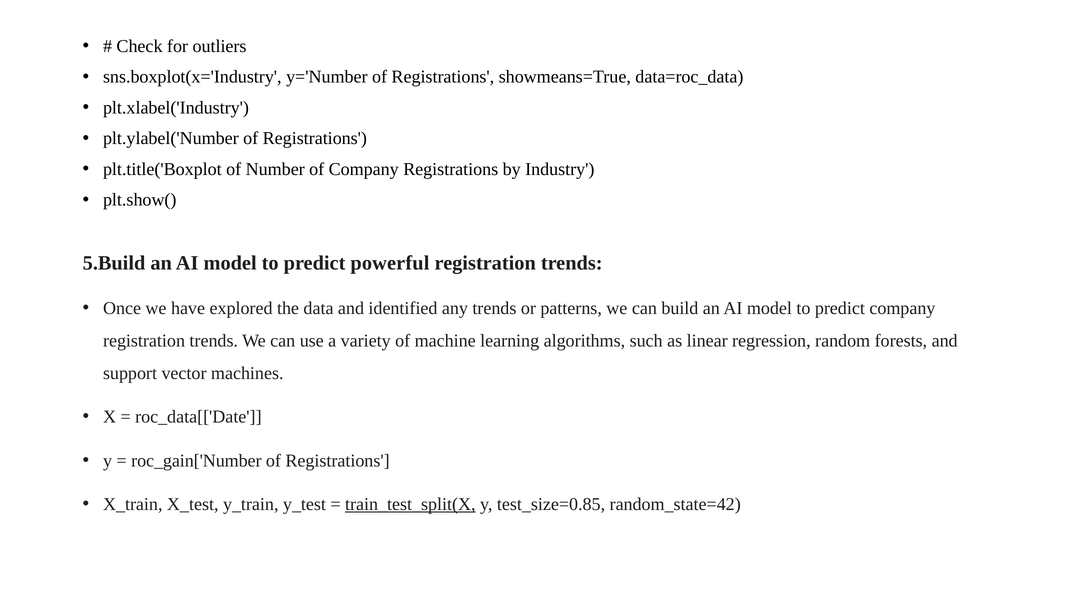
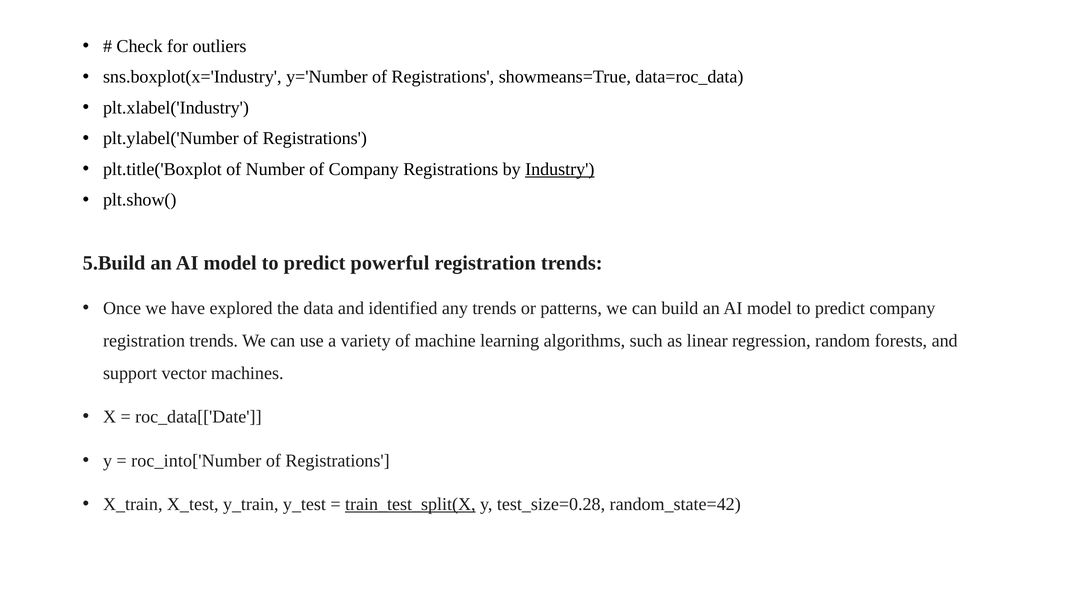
Industry underline: none -> present (560, 169)
roc_gain['Number: roc_gain['Number -> roc_into['Number (196, 461)
test_size=0.85: test_size=0.85 -> test_size=0.28 (551, 505)
